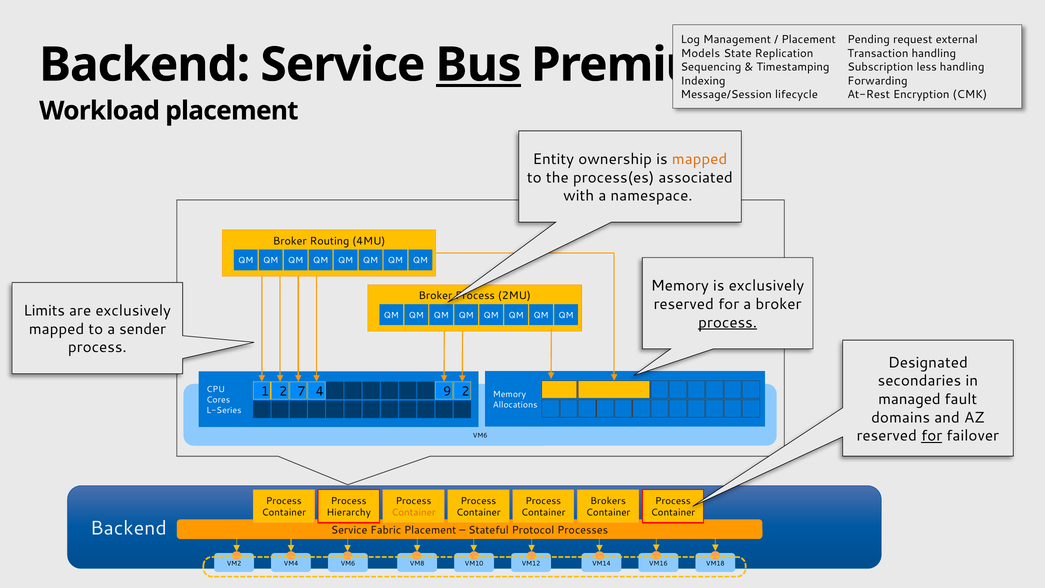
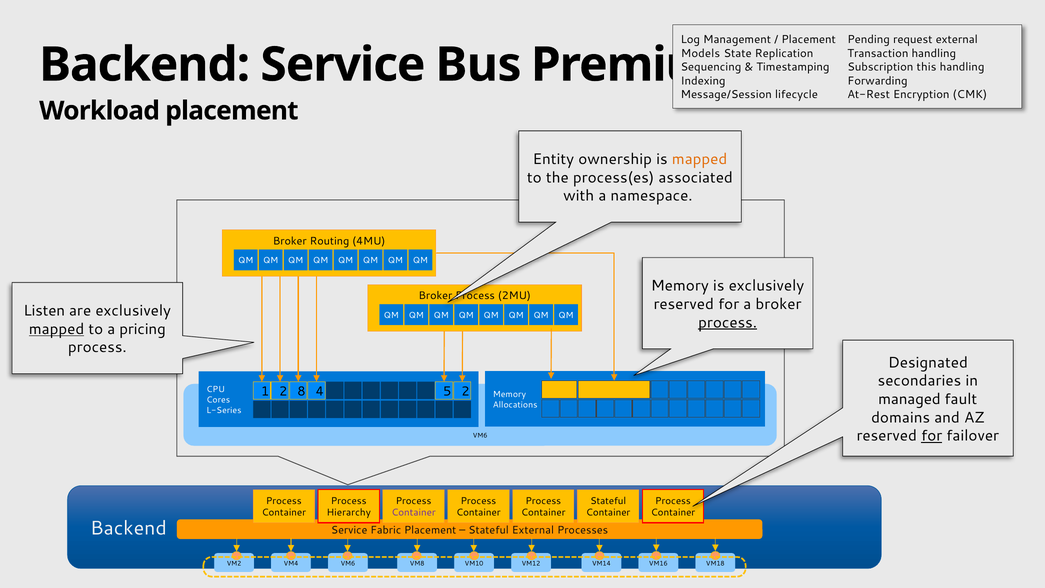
Bus underline: present -> none (479, 65)
less: less -> this (927, 67)
Limits: Limits -> Listen (44, 311)
mapped underline: none -> present (57, 329)
sender: sender -> pricing (143, 329)
7: 7 -> 8 (301, 391)
9: 9 -> 5 (447, 391)
Brokers: Brokers -> Stateful (608, 501)
Container colour: orange -> purple (414, 513)
Stateful Protocol: Protocol -> External (533, 530)
